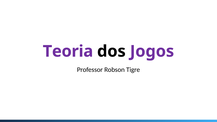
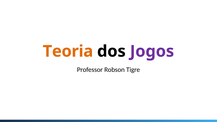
Teoria colour: purple -> orange (68, 51)
